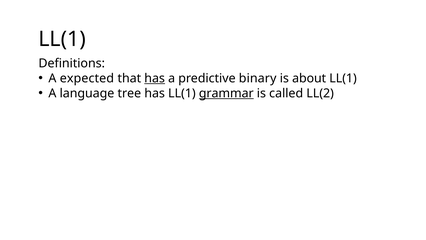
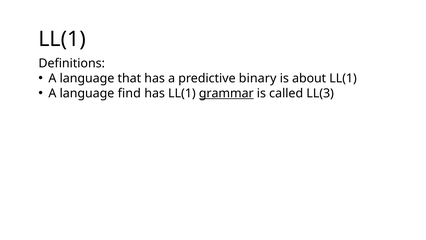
expected: expected -> language (87, 78)
has underline: present -> none (155, 78)
tree: tree -> find (129, 93)
LL(2: LL(2 -> LL(3 (320, 93)
